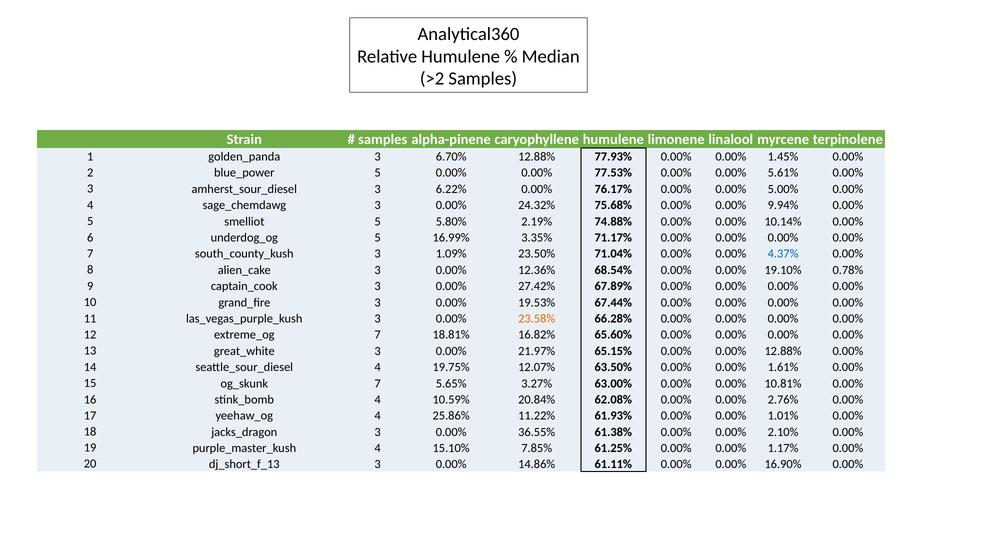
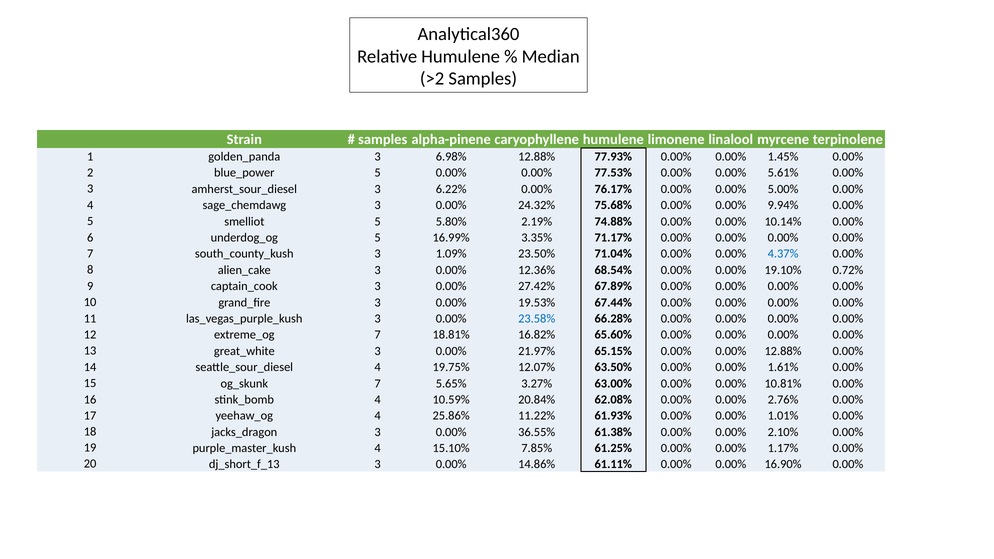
6.70%: 6.70% -> 6.98% (451, 157)
0.78%: 0.78% -> 0.72% (848, 270)
23.58% colour: orange -> blue (537, 319)
